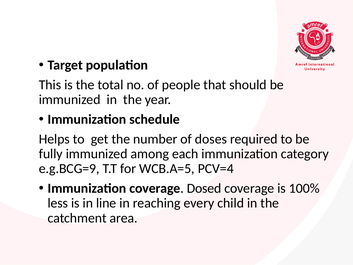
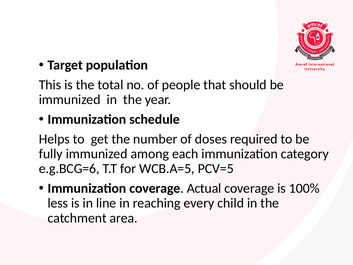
e.g.BCG=9: e.g.BCG=9 -> e.g.BCG=6 (69, 168)
PCV=4: PCV=4 -> PCV=5 (216, 168)
Dosed: Dosed -> Actual (204, 188)
